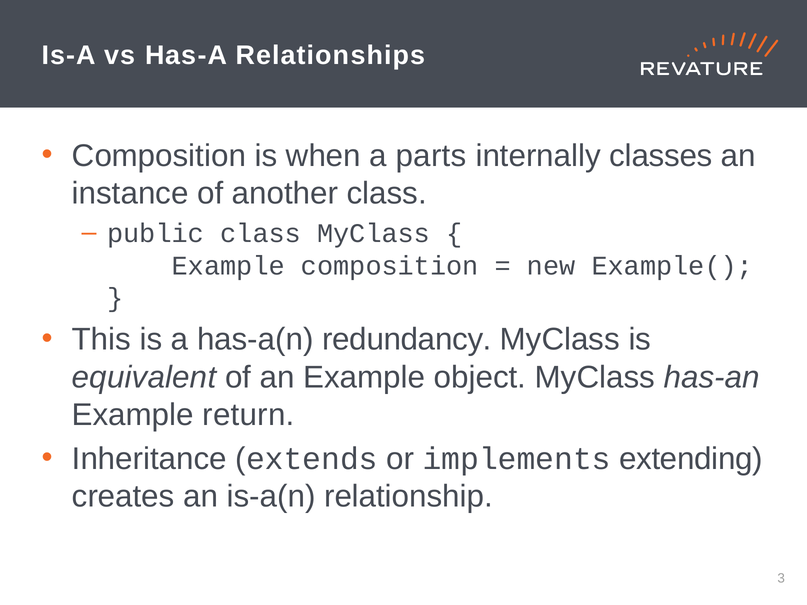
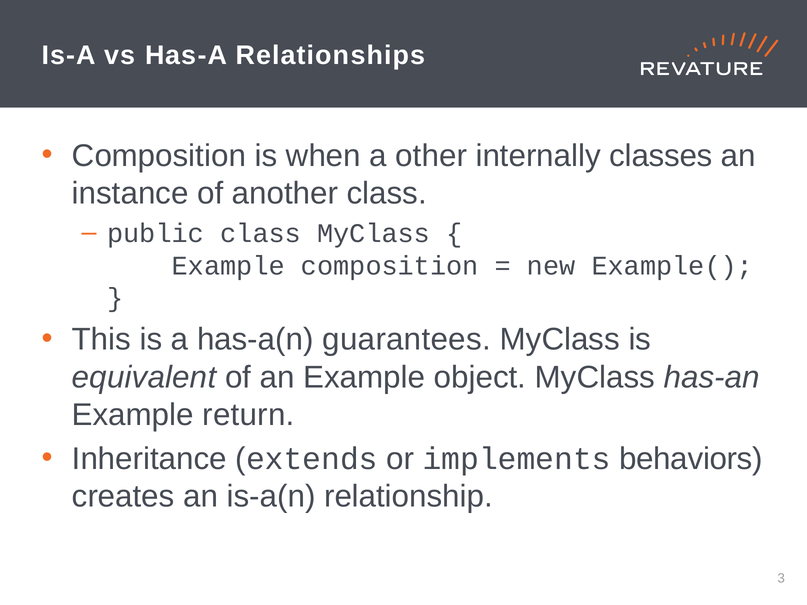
parts: parts -> other (431, 156)
redundancy: redundancy -> guarantees (407, 340)
extending: extending -> behaviors (691, 459)
